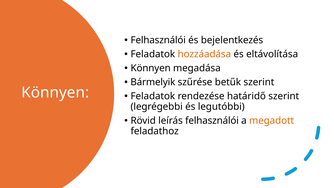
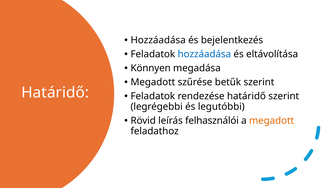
Felhasználói: Felhasználói -> Hozzáadása (158, 40)
hozzáadása colour: orange -> blue (204, 54)
Bármelyik: Bármelyik -> Megadott (153, 82)
Könnyen: Könnyen -> Határidő (55, 93)
